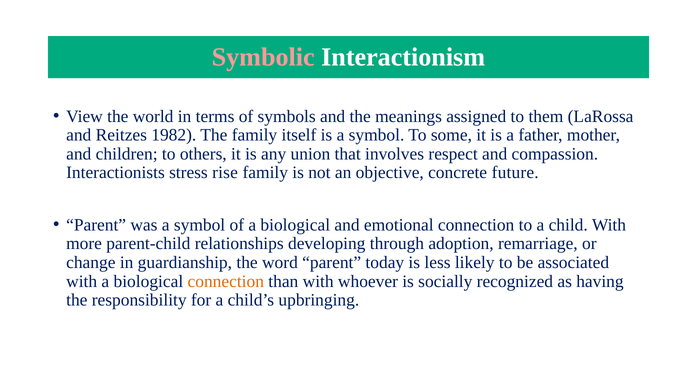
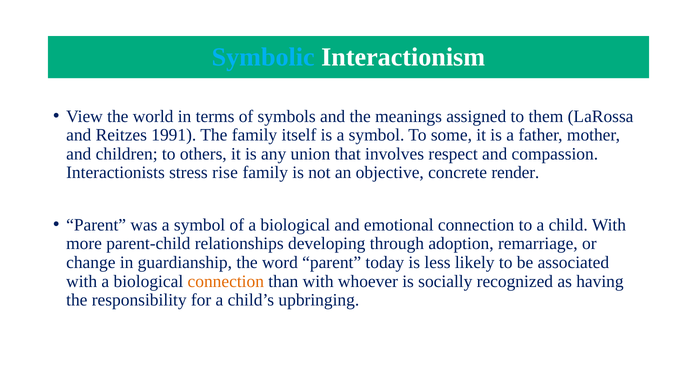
Symbolic colour: pink -> light blue (263, 57)
1982: 1982 -> 1991 (174, 135)
future: future -> render (515, 173)
